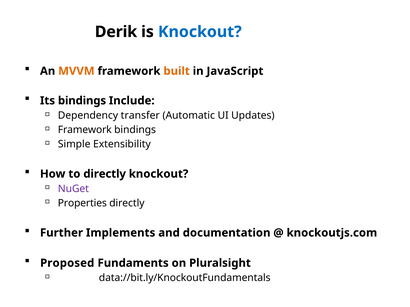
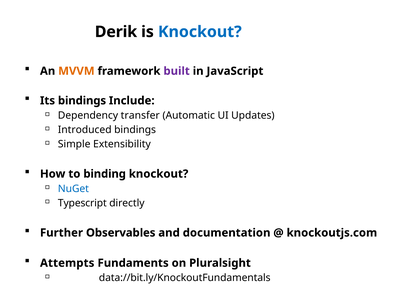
built colour: orange -> purple (177, 71)
Framework: Framework -> Introduced (85, 130)
to directly: directly -> binding (105, 174)
NuGet colour: purple -> blue (73, 189)
Properties: Properties -> Typescript (82, 203)
Implements: Implements -> Observables (121, 233)
Proposed: Proposed -> Attempts (67, 263)
